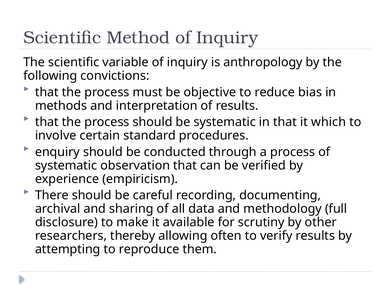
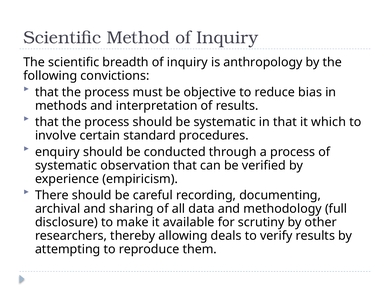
variable: variable -> breadth (126, 62)
often: often -> deals (226, 235)
